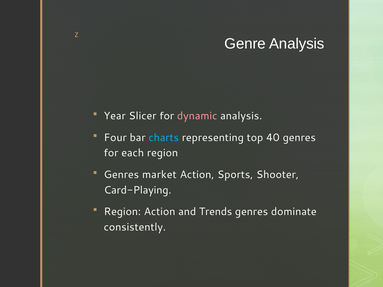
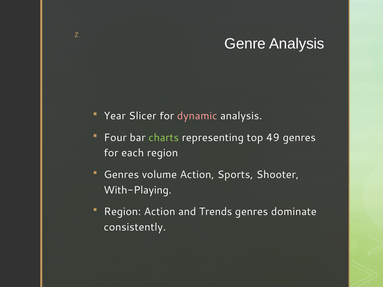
charts colour: light blue -> light green (164, 138)
40: 40 -> 49 (273, 138)
market: market -> volume (159, 175)
Card-Playing: Card-Playing -> With-Playing (138, 190)
